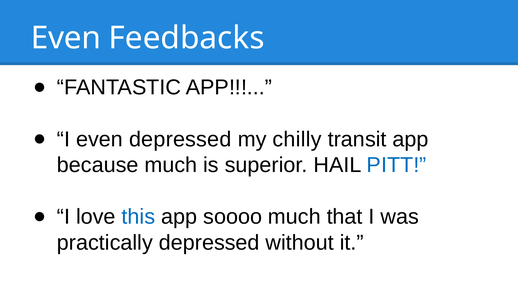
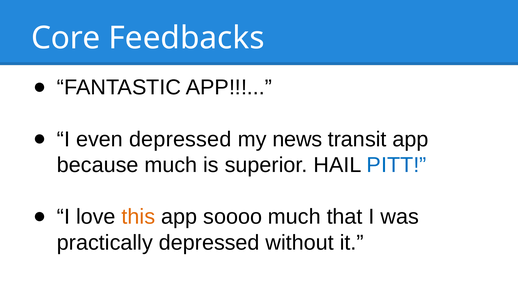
Even: Even -> Core (66, 38)
chilly: chilly -> news (297, 139)
this colour: blue -> orange (138, 217)
